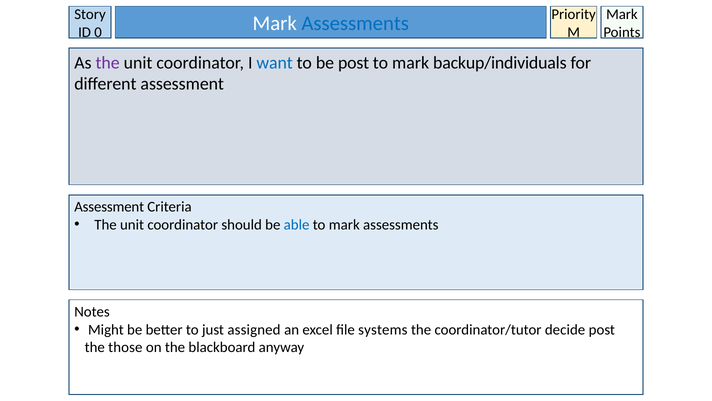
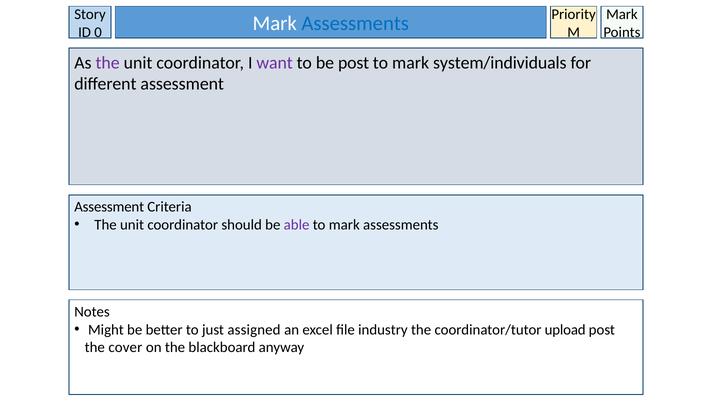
want colour: blue -> purple (275, 63)
backup/individuals: backup/individuals -> system/individuals (500, 63)
able colour: blue -> purple (297, 225)
systems: systems -> industry (383, 329)
decide: decide -> upload (565, 329)
those: those -> cover (125, 347)
